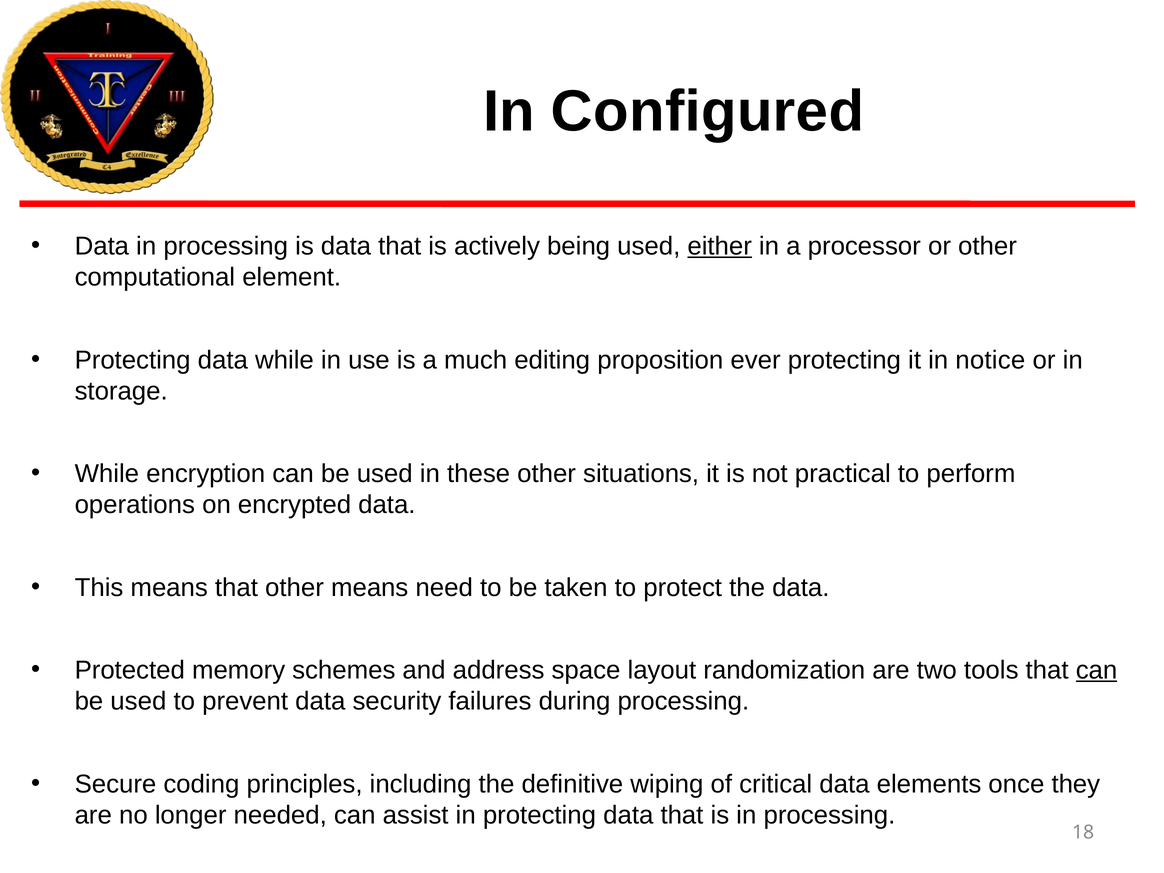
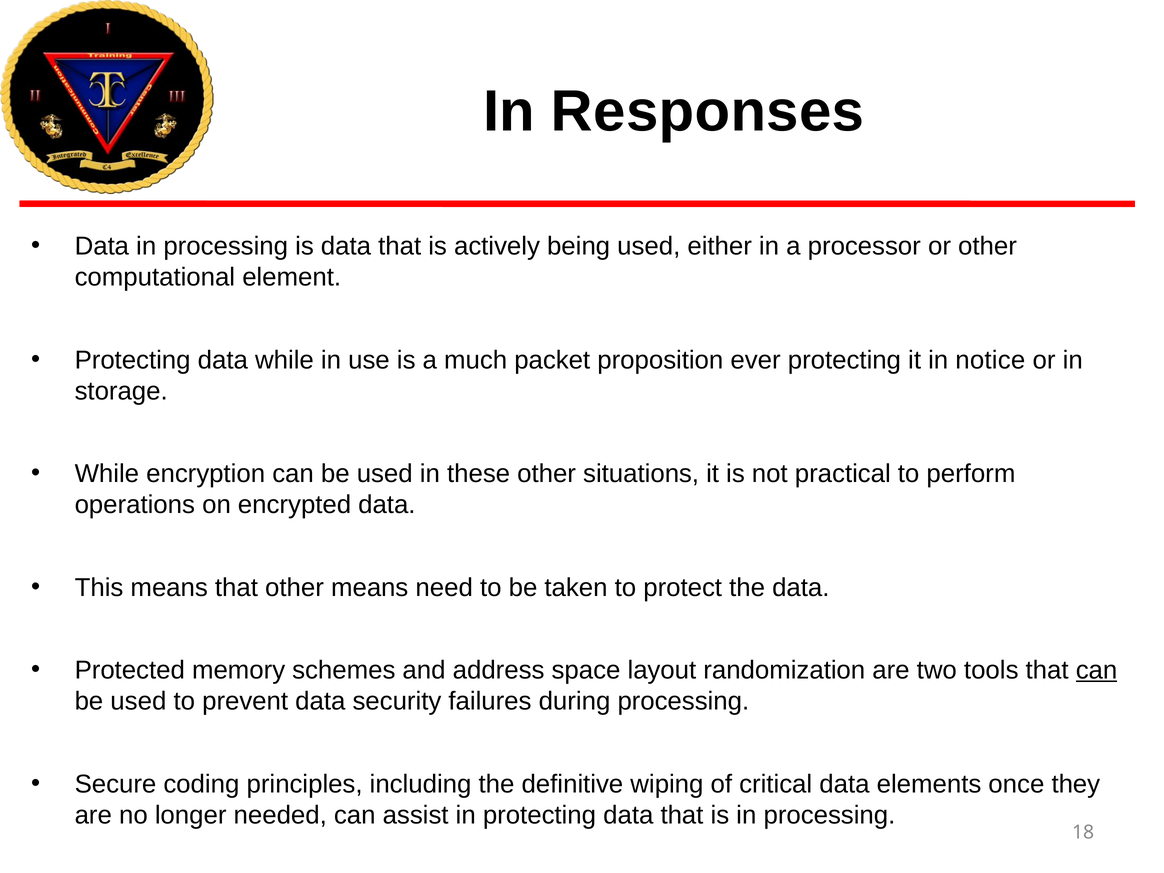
Configured: Configured -> Responses (708, 112)
either underline: present -> none (720, 246)
editing: editing -> packet (552, 360)
